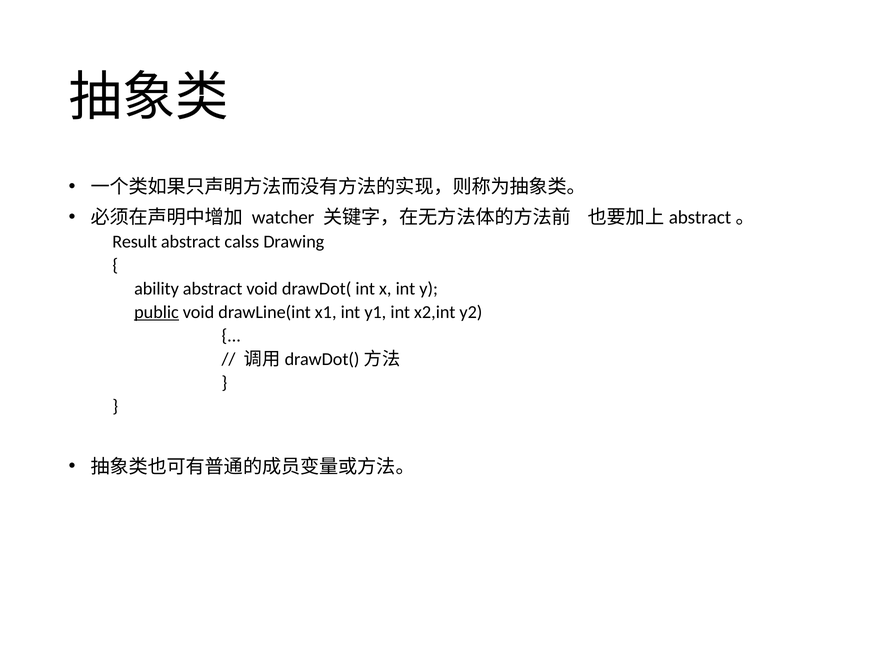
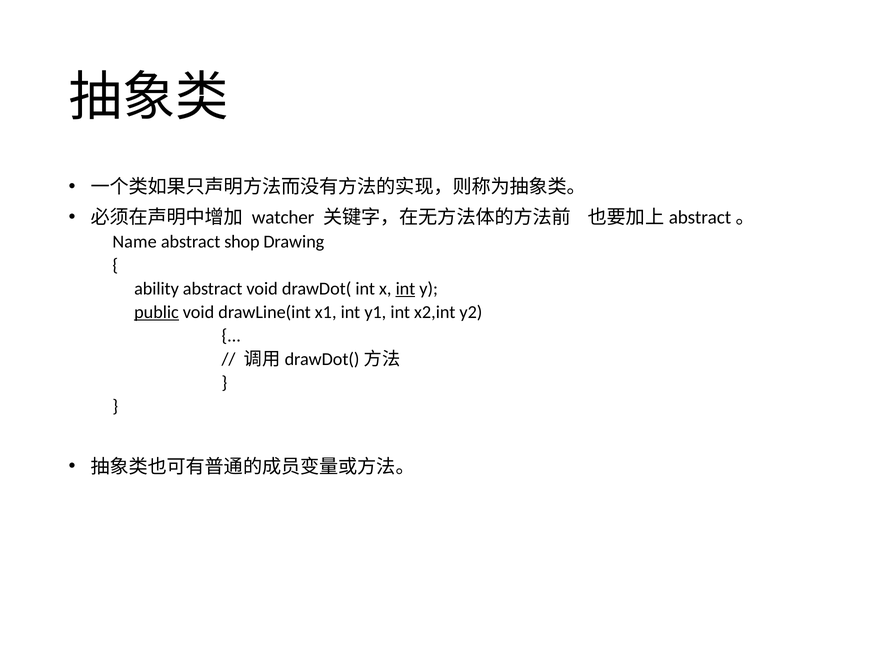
Result: Result -> Name (135, 241)
calss: calss -> shop (242, 241)
int underline: none -> present (405, 289)
